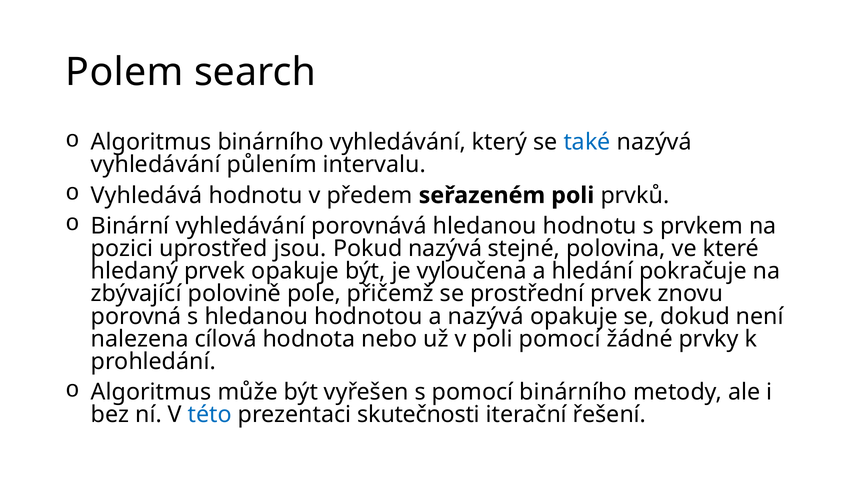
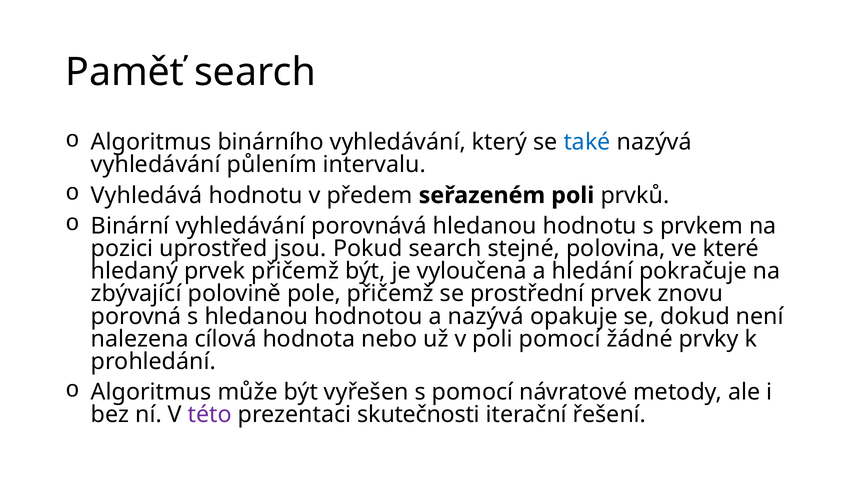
Polem: Polem -> Paměť (125, 72)
Pokud nazývá: nazývá -> search (445, 249)
prvek opakuje: opakuje -> přičemž (295, 271)
pomocí binárního: binárního -> návratové (573, 392)
této colour: blue -> purple (210, 415)
